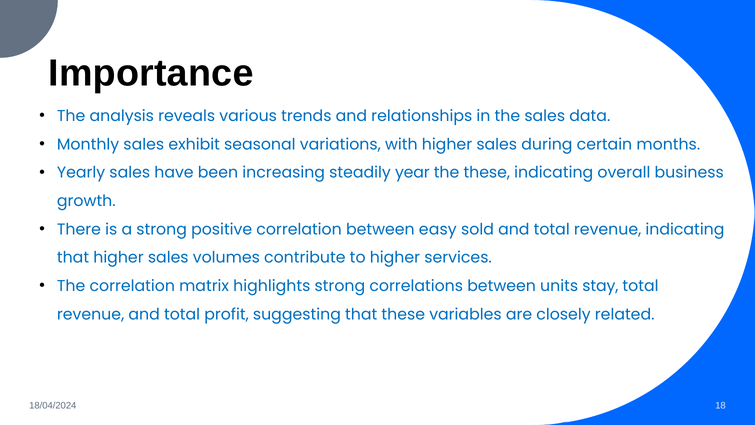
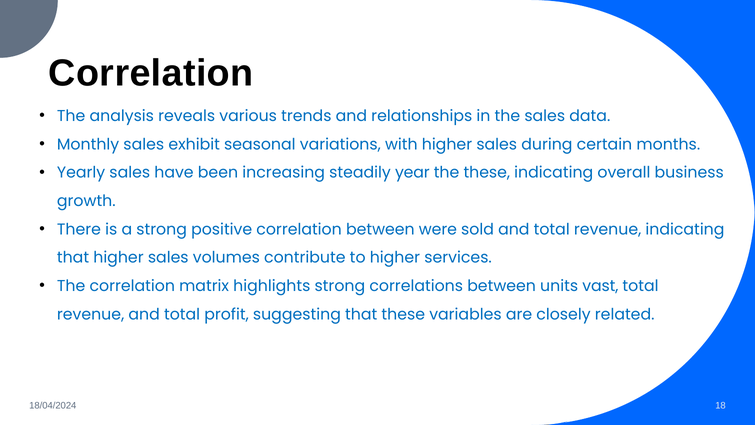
Importance: Importance -> Correlation (151, 73)
easy: easy -> were (438, 229)
stay: stay -> vast (600, 286)
